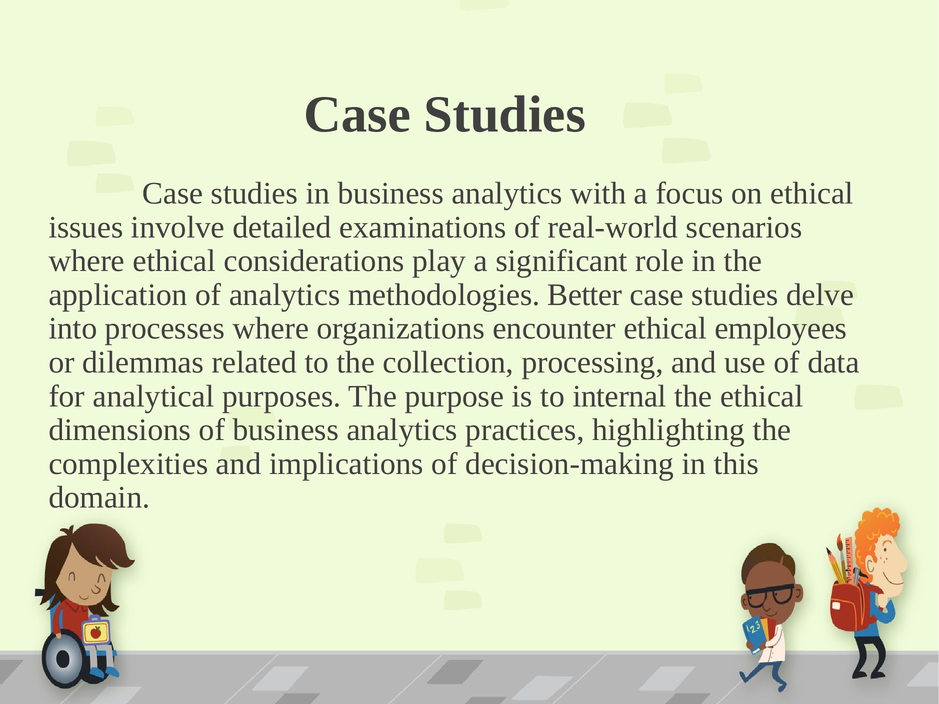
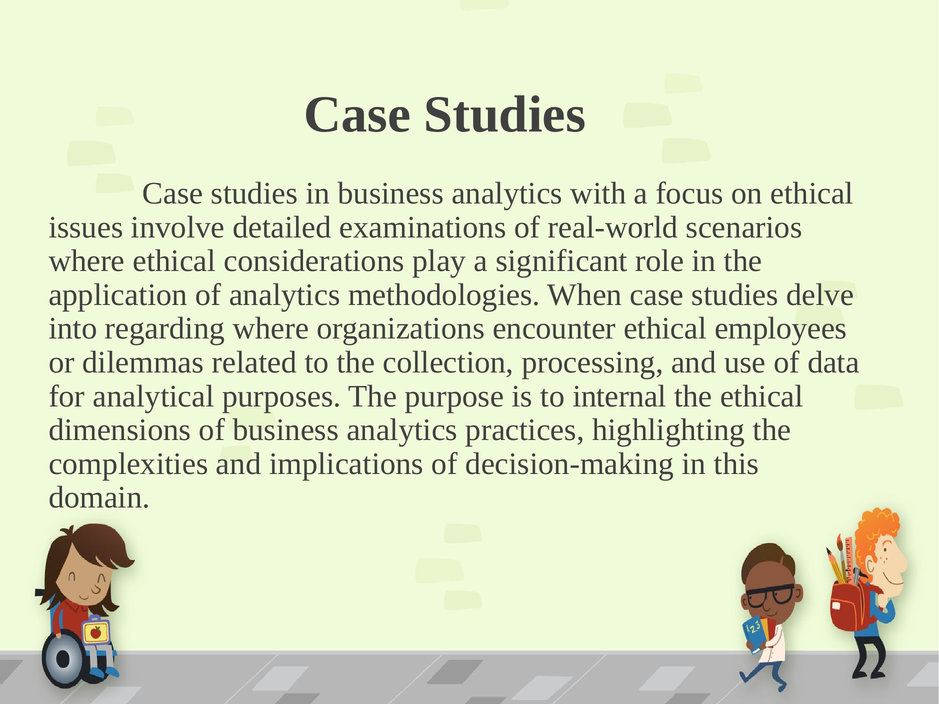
Better: Better -> When (585, 295)
processes: processes -> regarding (165, 329)
